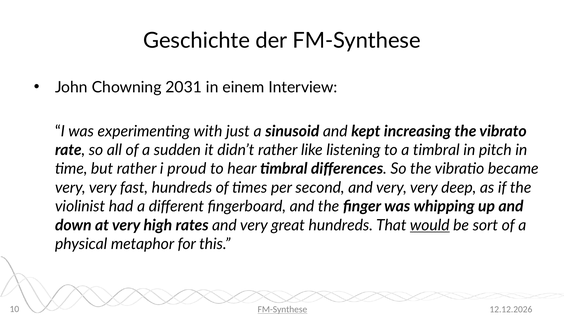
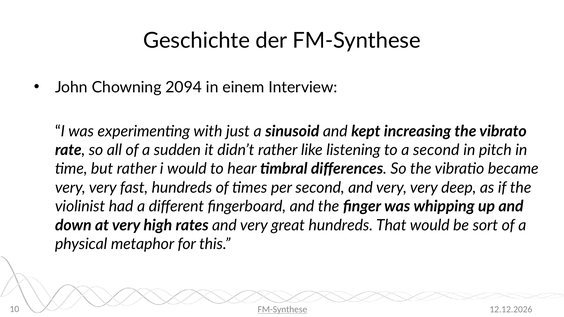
2031: 2031 -> 2094 (184, 87)
a timbral: timbral -> second (436, 150)
i proud: proud -> would (187, 169)
would underline: present -> none (430, 225)
